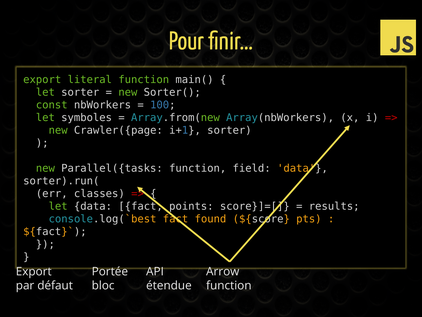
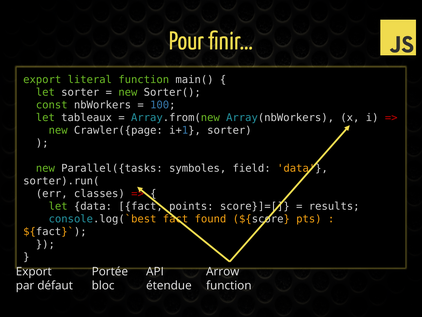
symboles: symboles -> tableaux (87, 117)
Parallel({tasks function: function -> symboles (198, 168)
